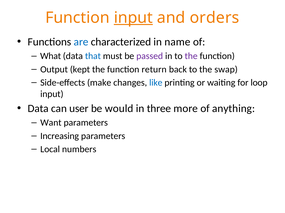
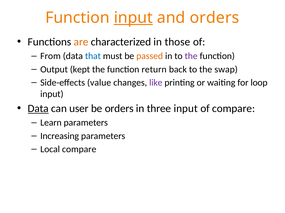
are colour: blue -> orange (81, 42)
name: name -> those (177, 42)
What: What -> From (50, 56)
passed colour: purple -> orange (150, 56)
make: make -> value (99, 83)
like colour: blue -> purple (156, 83)
Data underline: none -> present (38, 109)
be would: would -> orders (119, 109)
three more: more -> input (186, 109)
of anything: anything -> compare (234, 109)
Want: Want -> Learn (51, 123)
Local numbers: numbers -> compare (79, 150)
